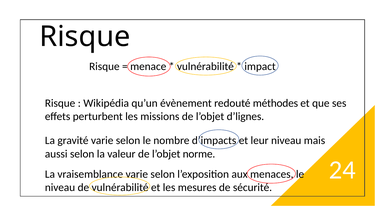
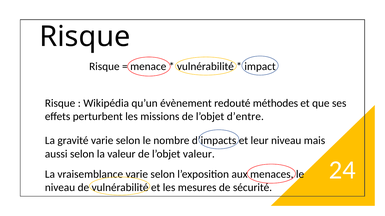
d’lignes: d’lignes -> d’entre (245, 117)
l’objet norme: norme -> valeur (199, 154)
